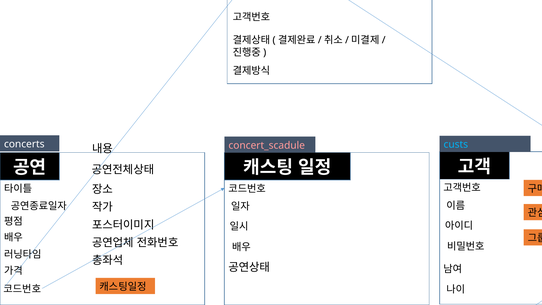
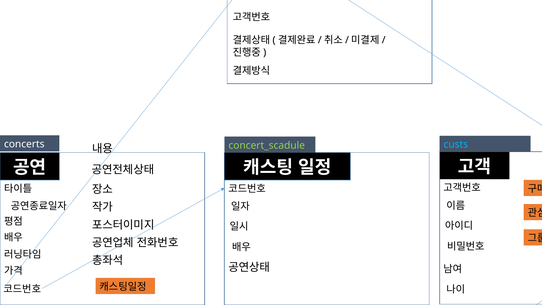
concert_scadule colour: pink -> light green (267, 145)
